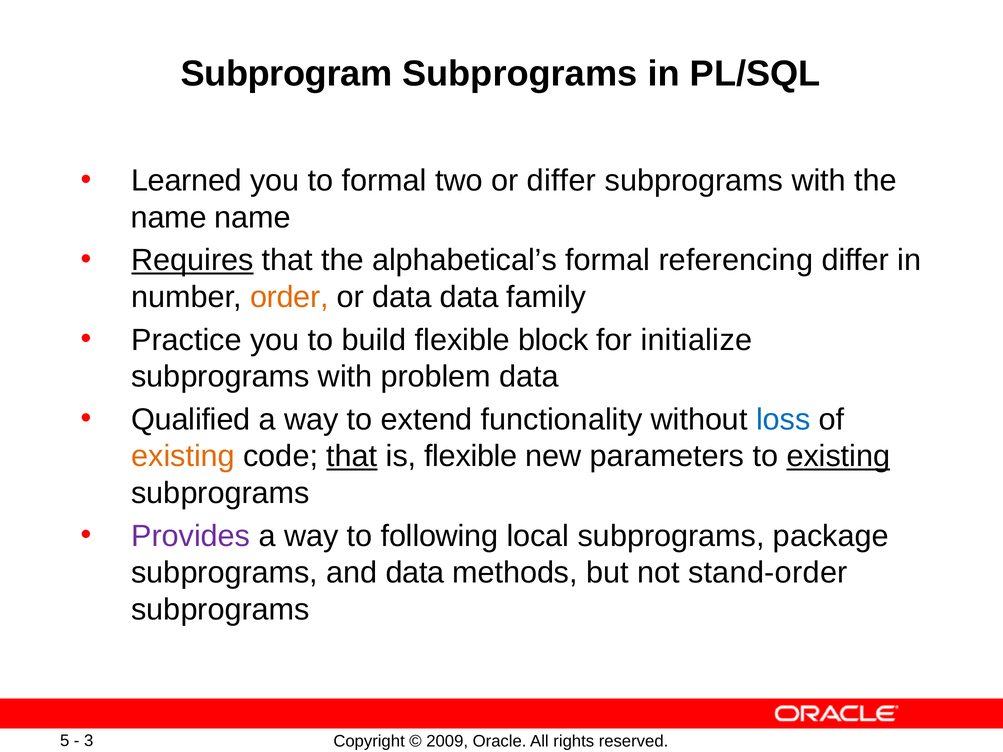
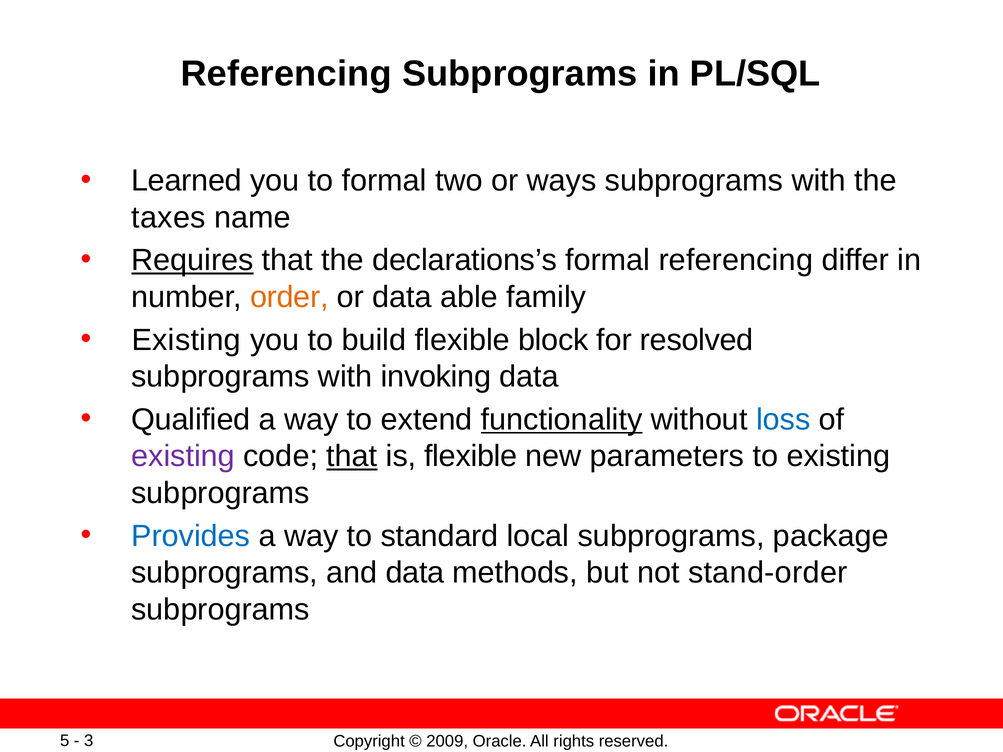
Subprogram: Subprogram -> Referencing (286, 74)
or differ: differ -> ways (562, 181)
name: name -> taxes (168, 217)
alphabetical’s: alphabetical’s -> declarations’s (465, 260)
data data: data -> able (469, 297)
Practice: Practice -> Existing (186, 340)
initialize: initialize -> resolved (697, 340)
problem: problem -> invoking (436, 377)
functionality underline: none -> present (562, 420)
existing colour: orange -> purple (183, 456)
existing underline: present -> none (838, 456)
Provides colour: purple -> blue (191, 536)
following: following -> standard (440, 536)
